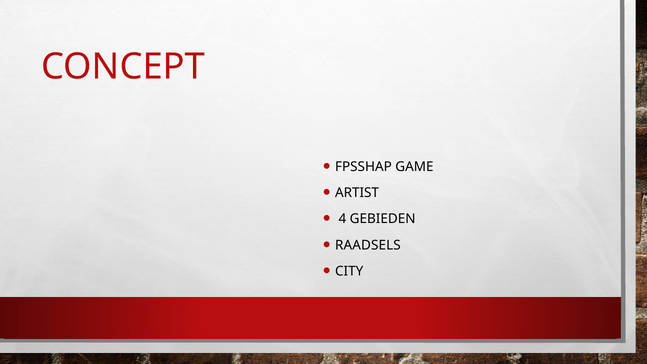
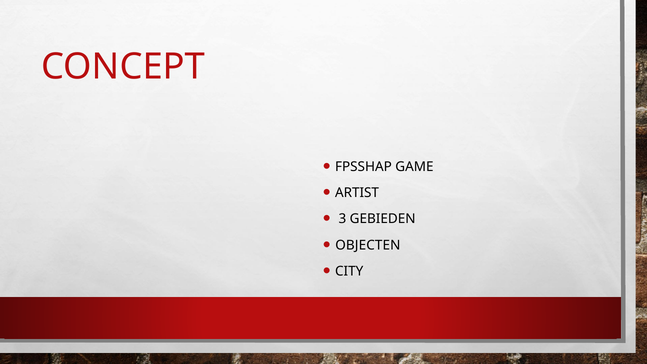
4: 4 -> 3 (342, 219)
RAADSELS: RAADSELS -> OBJECTEN (368, 245)
